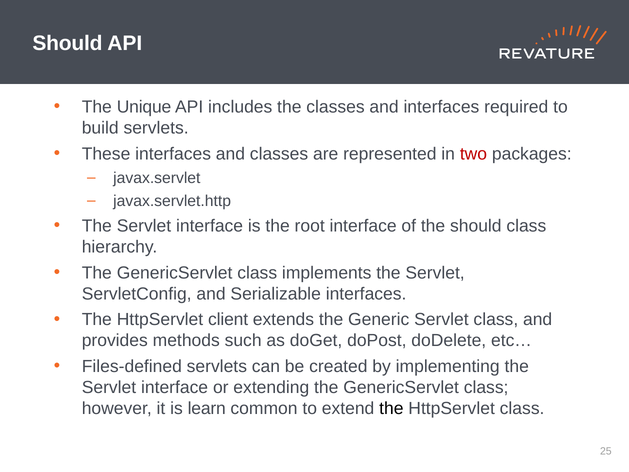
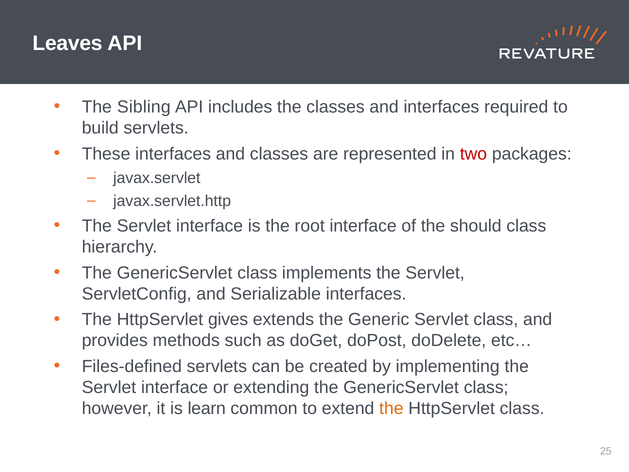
Should: Should -> Leaves (67, 43)
Unique: Unique -> Sibling (144, 107)
client: client -> gives (228, 319)
the colour: black -> orange (391, 408)
